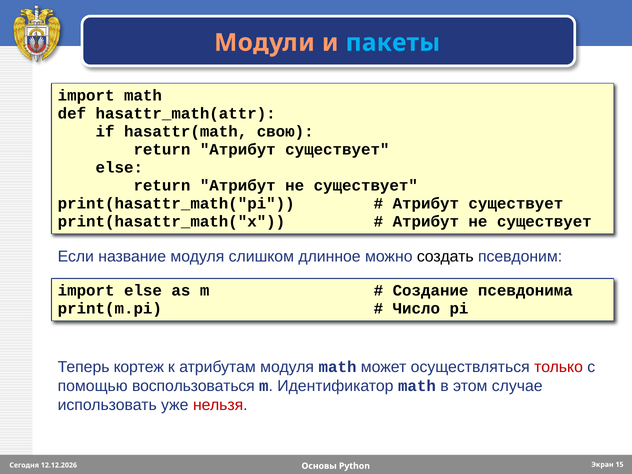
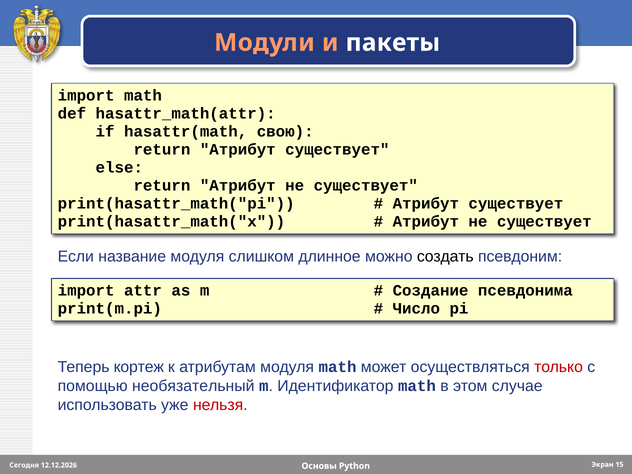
пакеты colour: light blue -> white (393, 43)
import else: else -> attr (143, 291)
воспользоваться: воспользоваться -> необязательный (193, 386)
